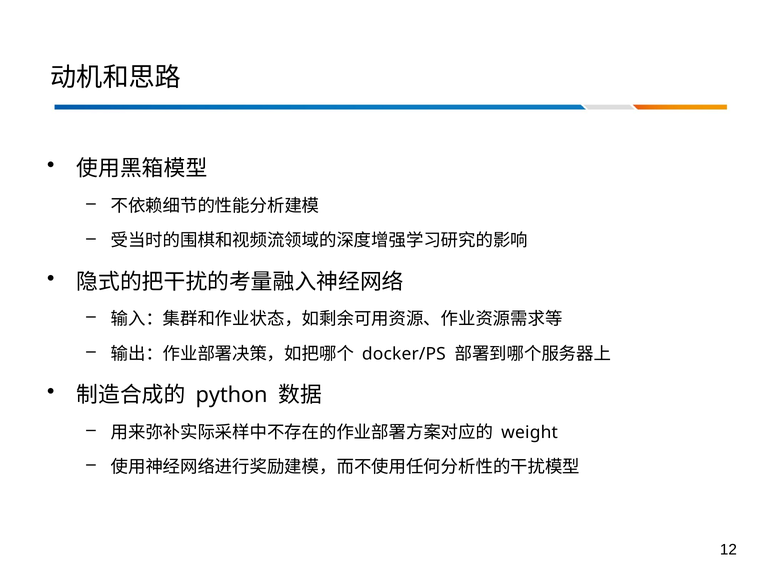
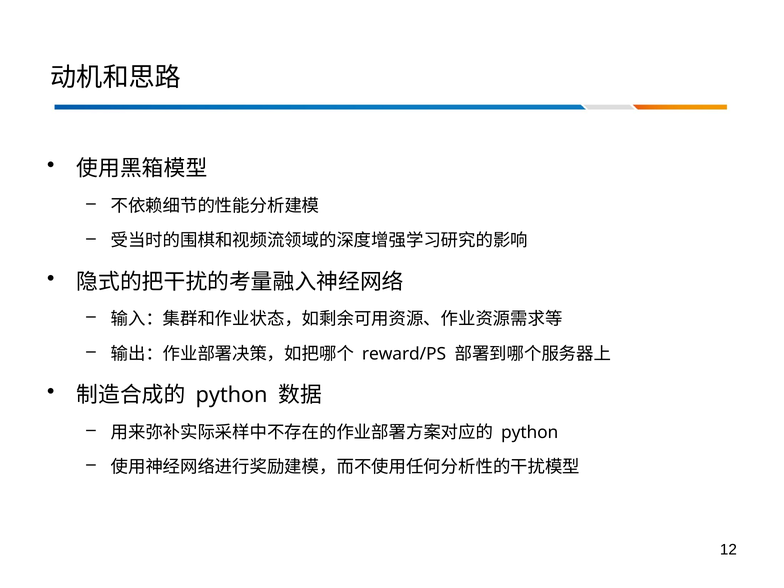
docker/PS: docker/PS -> reward/PS (404, 354)
weight: weight -> python (530, 432)
